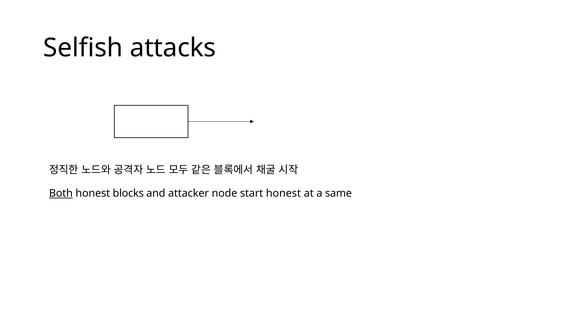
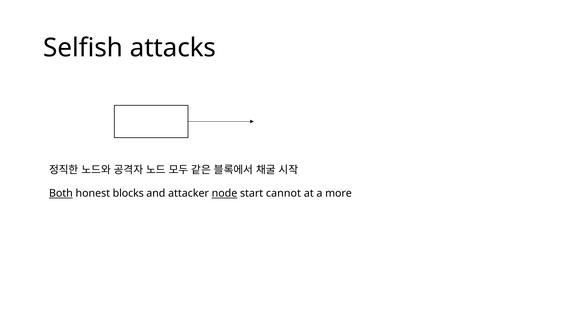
node underline: none -> present (225, 193)
start honest: honest -> cannot (283, 193)
same: same -> more (338, 193)
